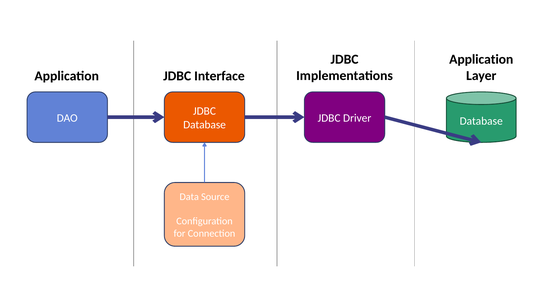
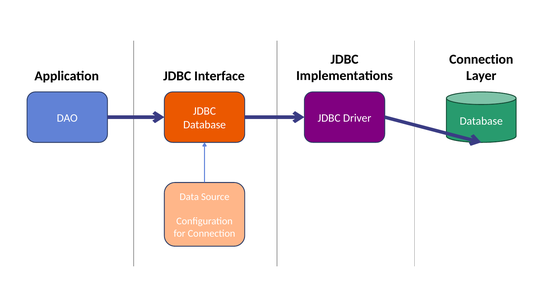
Application: Application -> Connection (481, 59)
